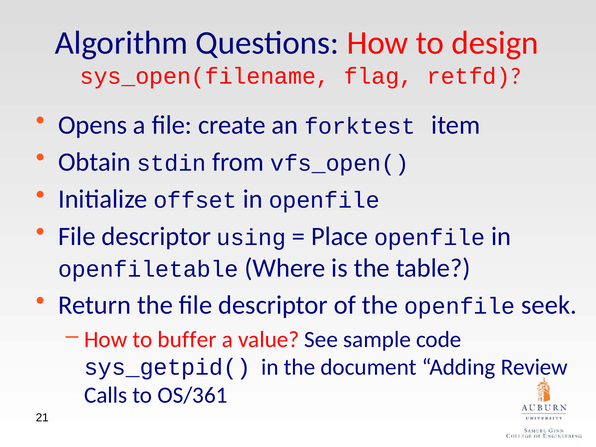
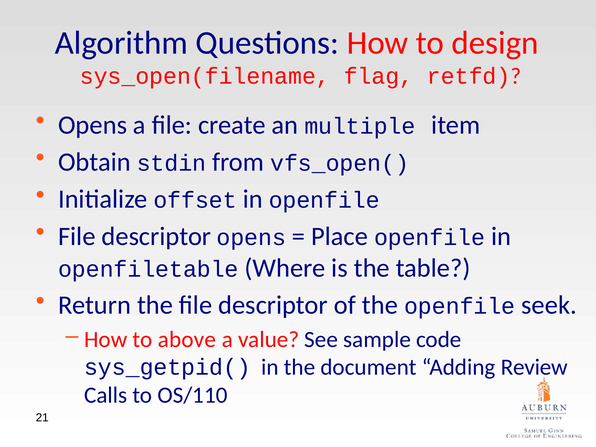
forktest: forktest -> multiple (360, 126)
descriptor using: using -> opens (251, 237)
buffer: buffer -> above (187, 339)
OS/361: OS/361 -> OS/110 (192, 395)
